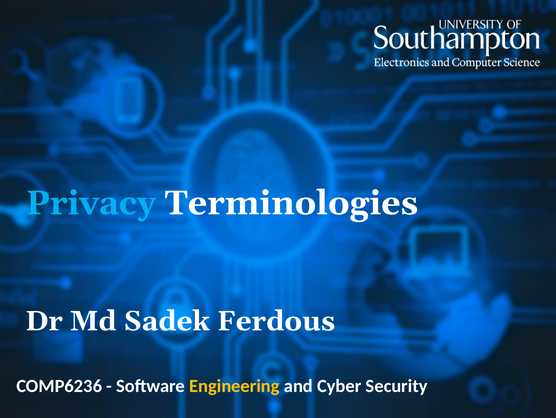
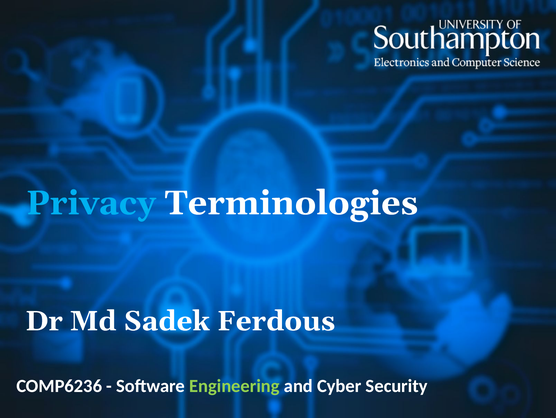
Engineering colour: yellow -> light green (234, 386)
